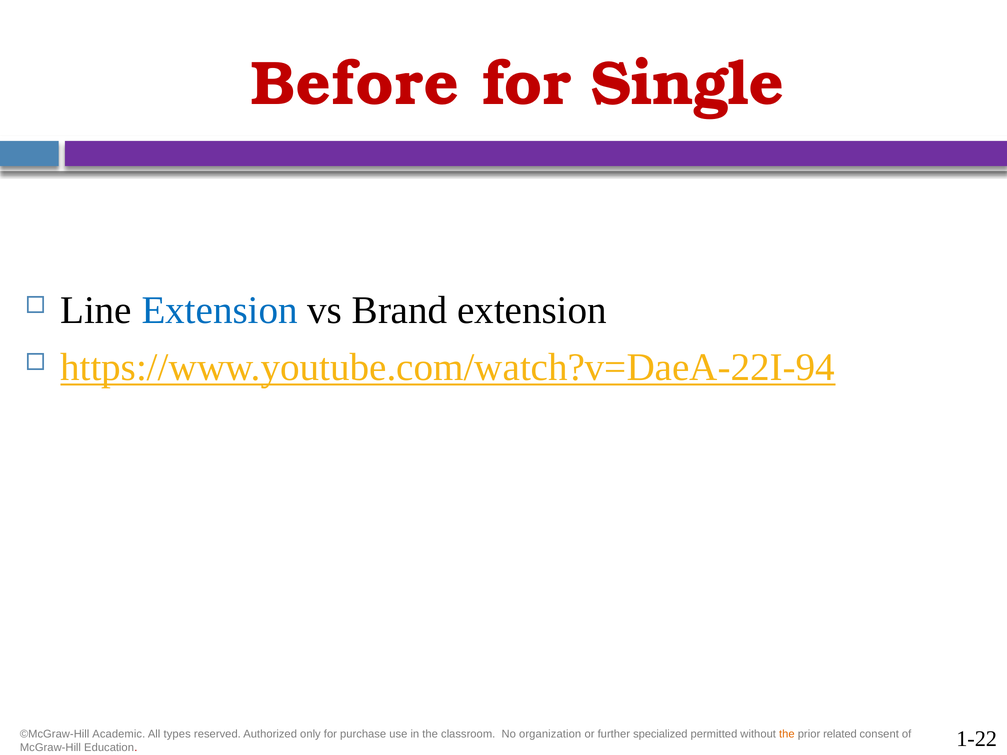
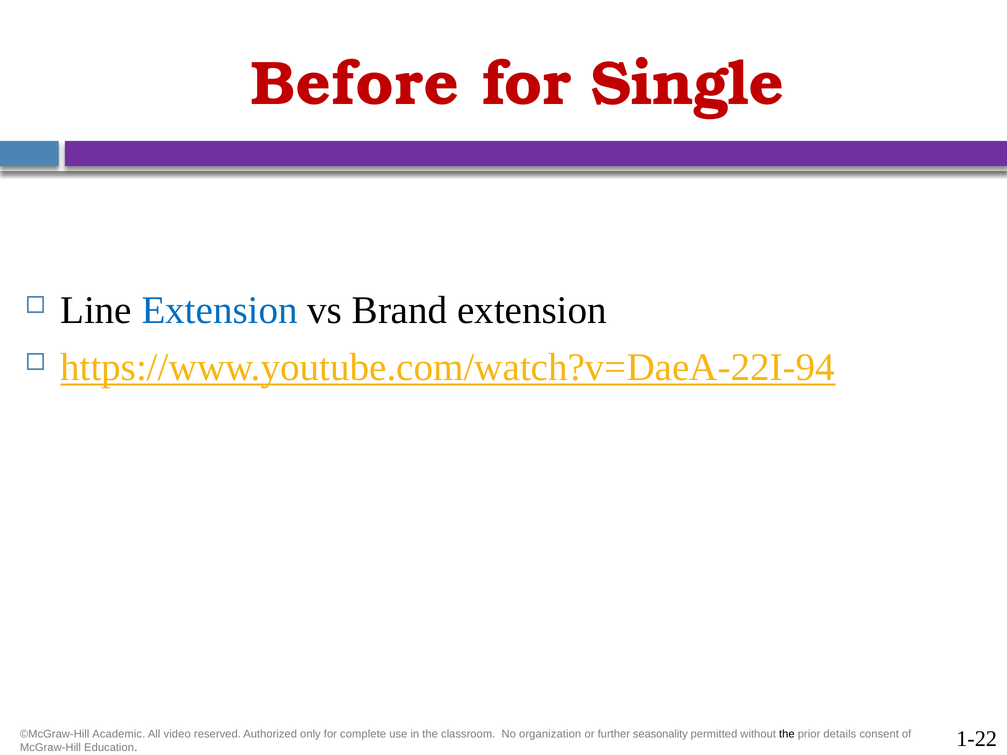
types: types -> video (177, 734)
purchase: purchase -> complete (363, 734)
specialized: specialized -> seasonality (660, 734)
the colour: orange -> black (787, 734)
related: related -> details (840, 734)
